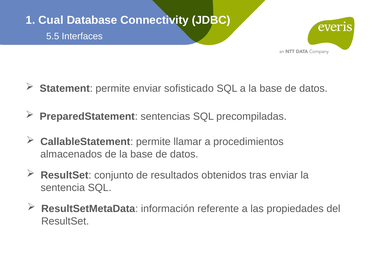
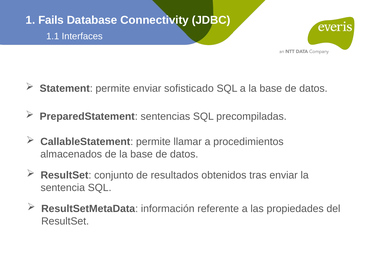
Cual: Cual -> Fails (51, 20)
5.5: 5.5 -> 1.1 (53, 36)
